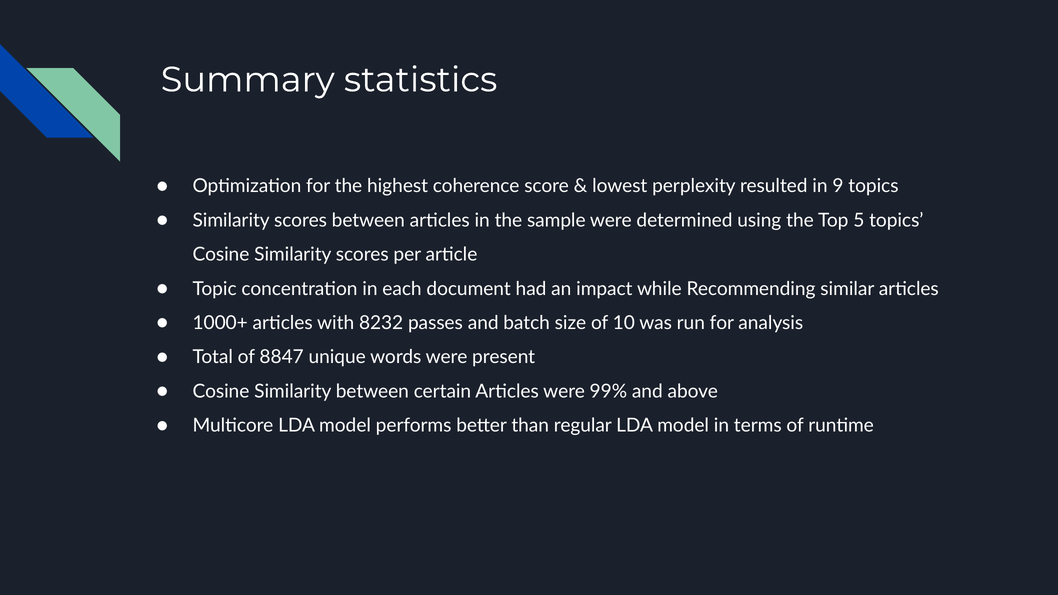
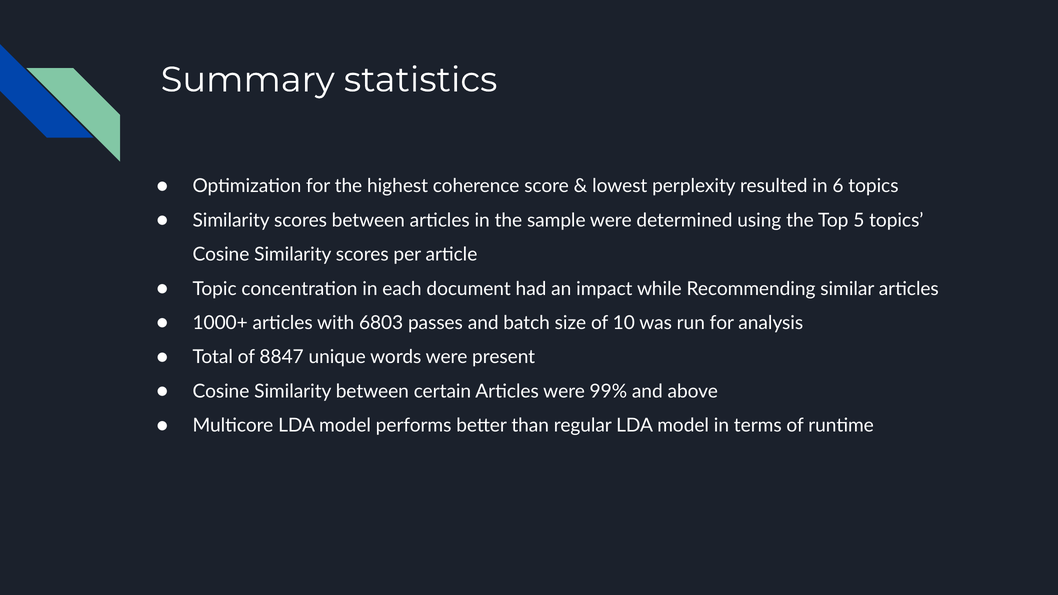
9: 9 -> 6 (838, 186)
8232: 8232 -> 6803 (381, 323)
